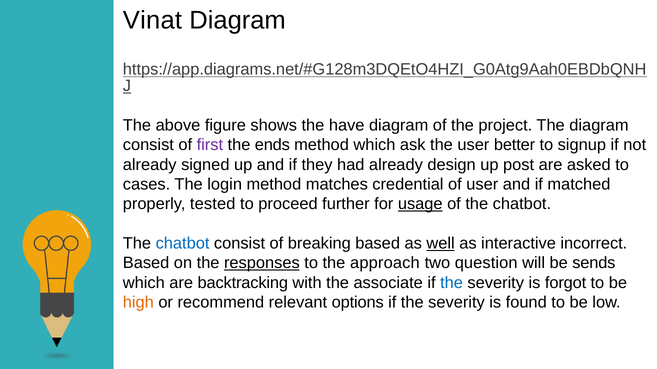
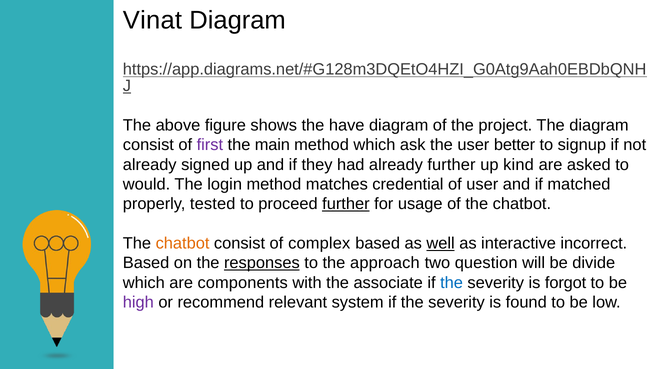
ends: ends -> main (272, 145)
already design: design -> further (451, 165)
post: post -> kind (519, 165)
cases: cases -> would (147, 185)
further underline: none -> present (346, 204)
usage underline: present -> none (420, 204)
chatbot colour: blue -> orange (183, 244)
breaking: breaking -> complex (319, 244)
sends: sends -> divide (594, 263)
backtracking: backtracking -> components (243, 283)
high colour: orange -> purple (138, 303)
options: options -> system (358, 303)
